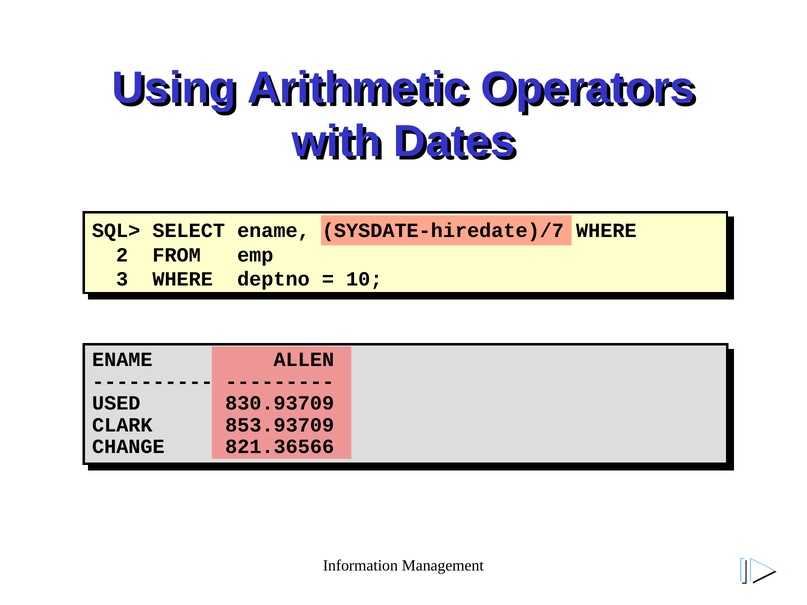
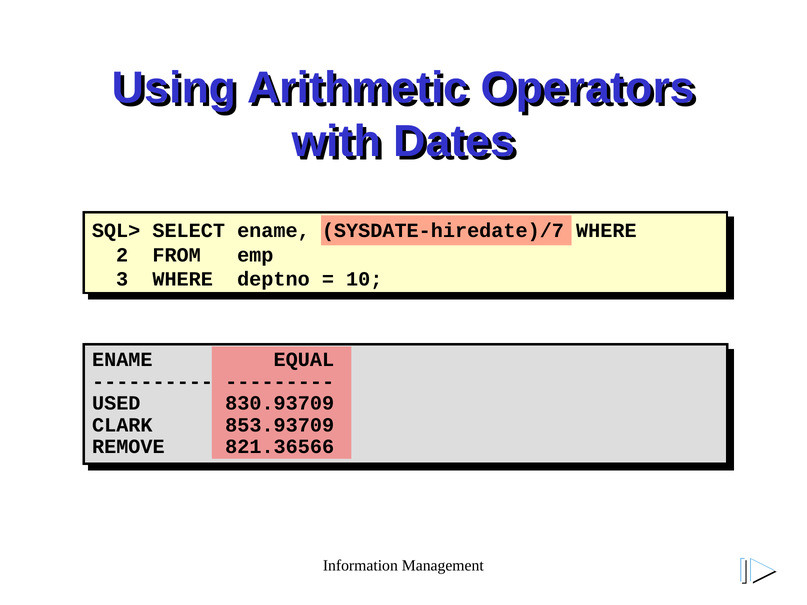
ALLEN: ALLEN -> EQUAL (304, 360)
CHANGE: CHANGE -> REMOVE (128, 447)
